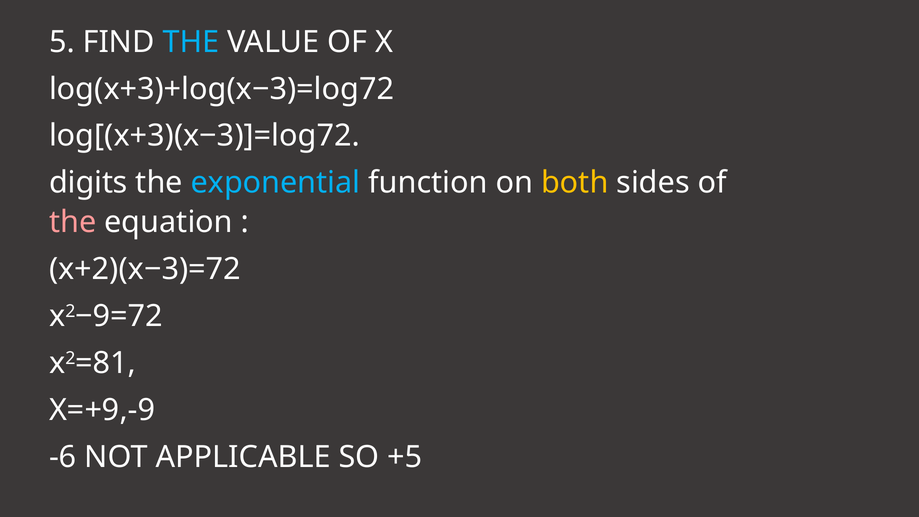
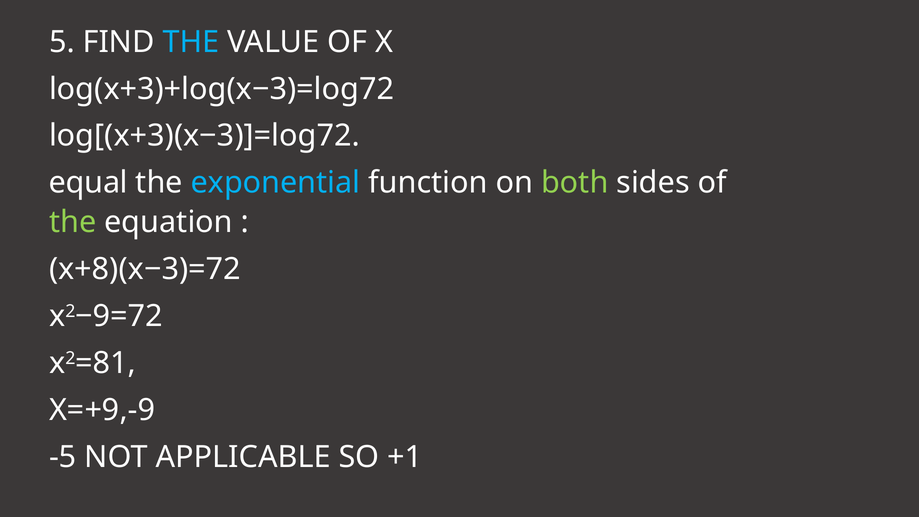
digits: digits -> equal (88, 183)
both colour: yellow -> light green (575, 183)
the colour: pink -> light green (73, 222)
x+2)(x−3)=72: x+2)(x−3)=72 -> x+8)(x−3)=72 (145, 269)
-6: -6 -> -5 (63, 457)
+5: +5 -> +1 (405, 457)
